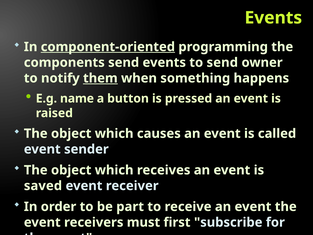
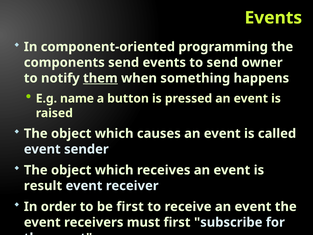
component-oriented underline: present -> none (108, 47)
saved: saved -> result (43, 186)
be part: part -> first (130, 206)
